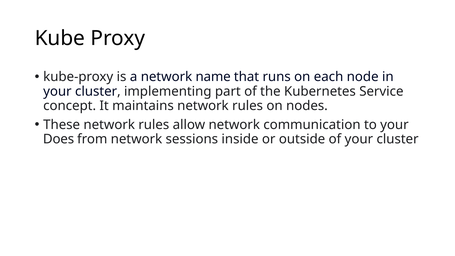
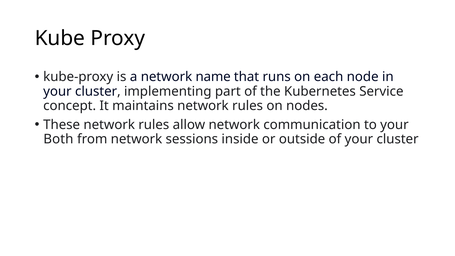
Does: Does -> Both (58, 139)
